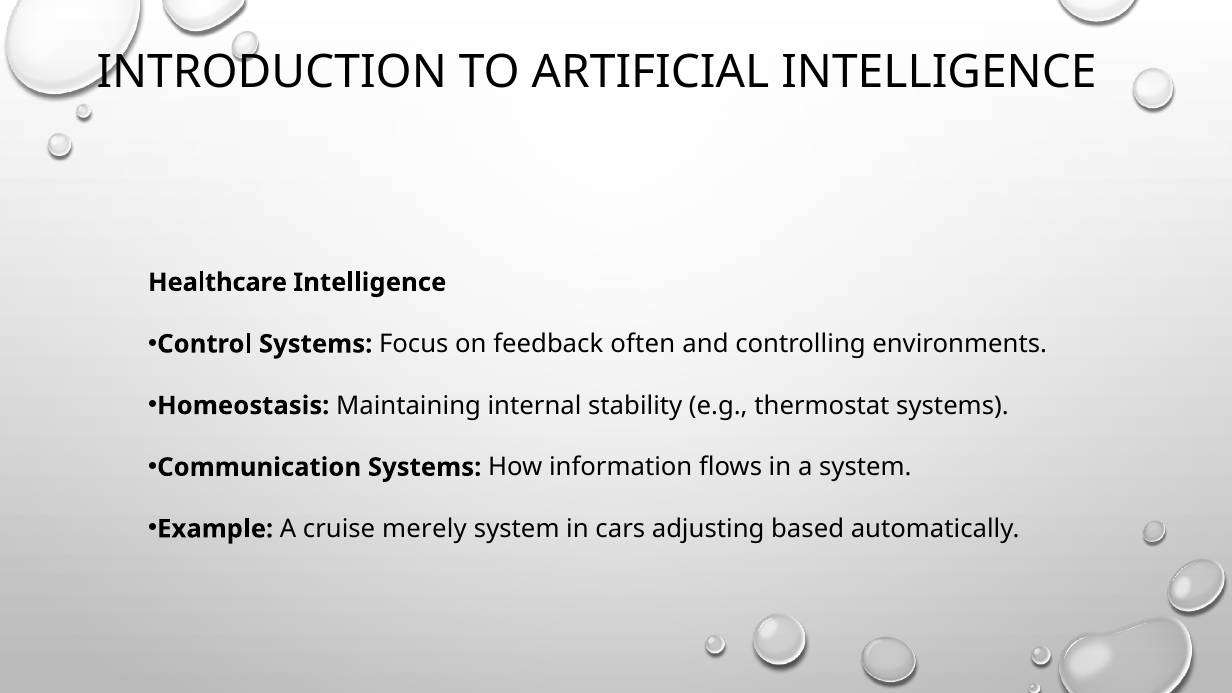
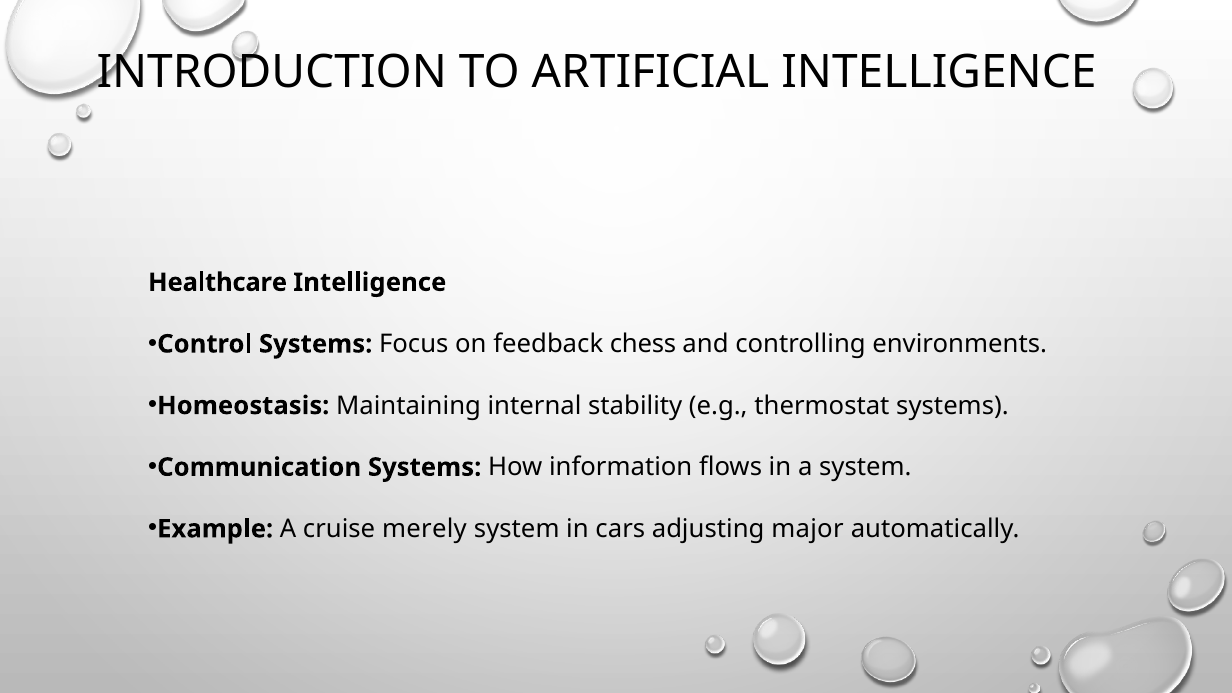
often: often -> chess (643, 344)
based: based -> major (808, 529)
